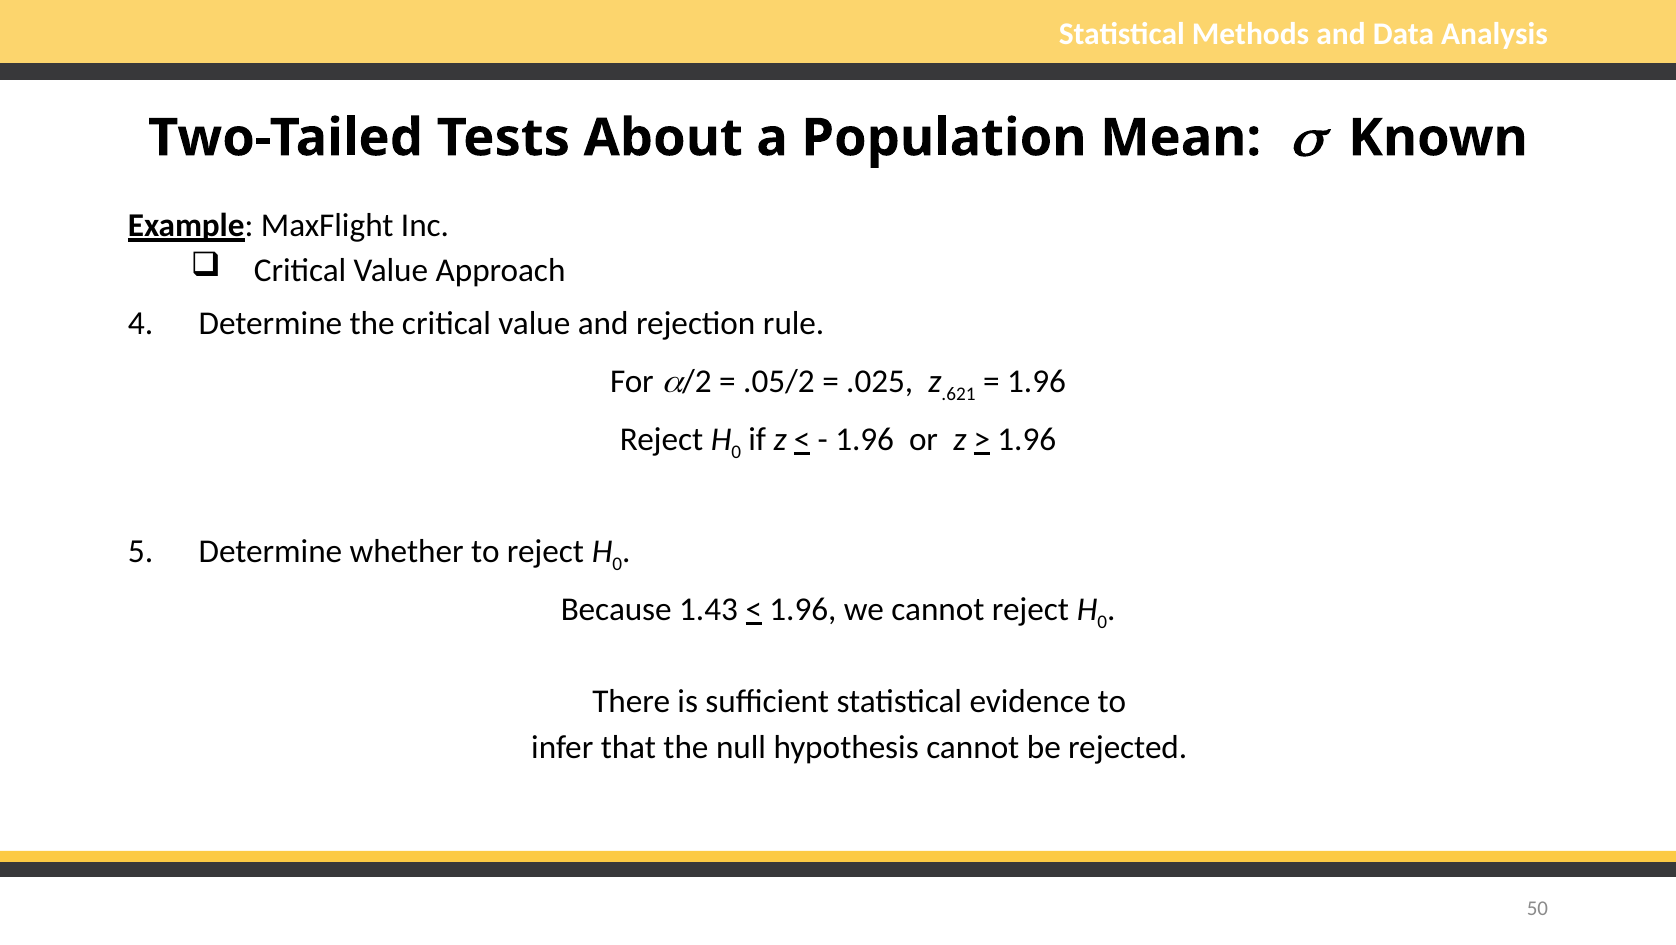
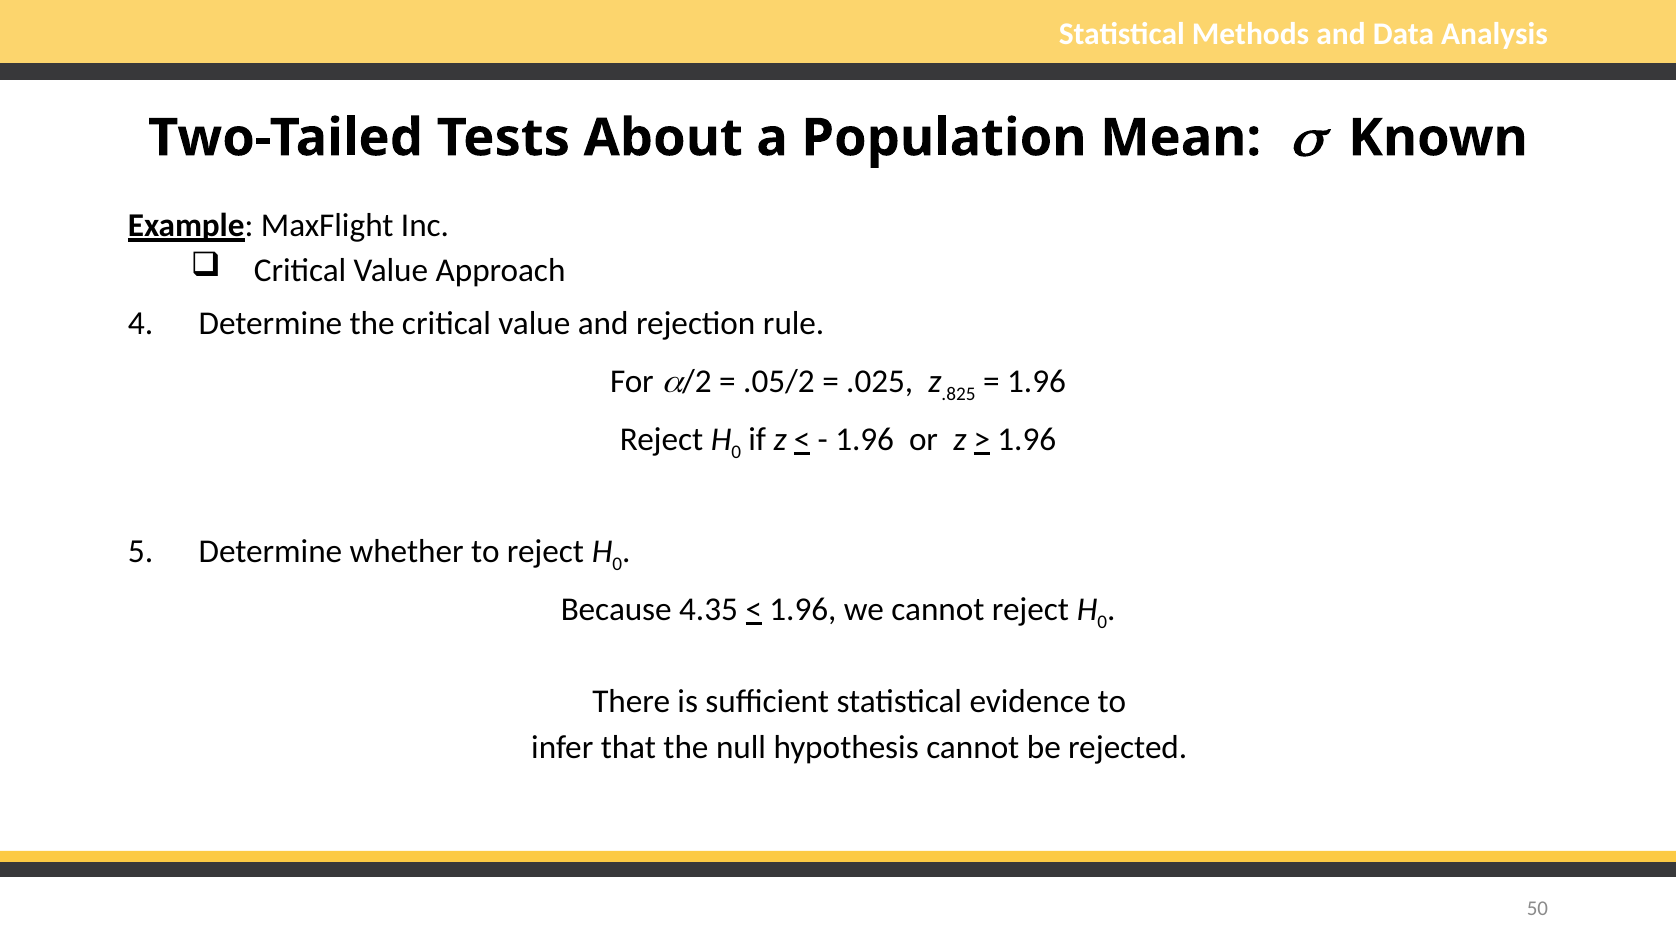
.621: .621 -> .825 (959, 394)
1.43: 1.43 -> 4.35 (709, 610)
